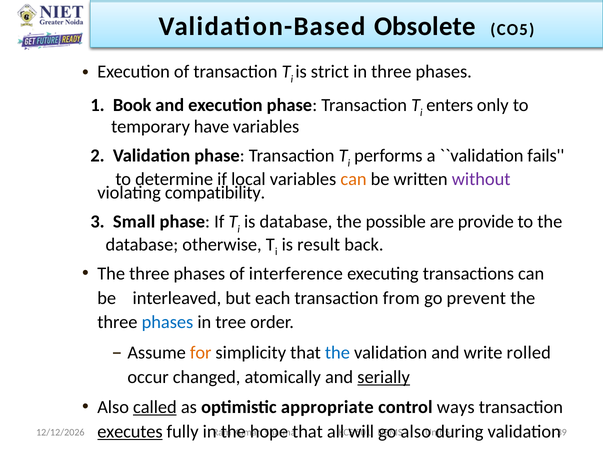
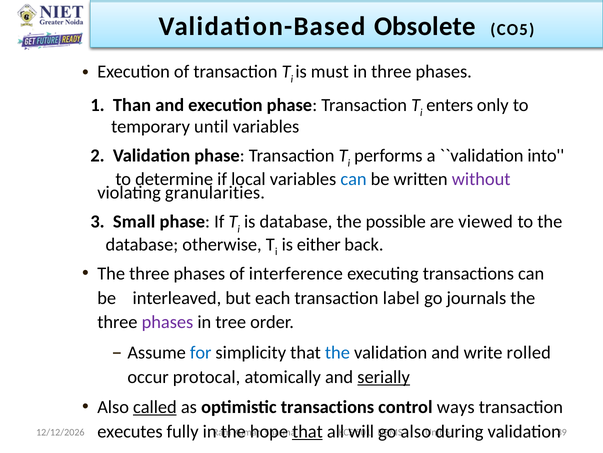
strict: strict -> must (330, 72)
Book: Book -> Than (132, 105)
have: have -> until (211, 127)
fails: fails -> into (546, 156)
can colour: orange -> blue (354, 179)
compatibility: compatibility -> granularities (215, 192)
provide: provide -> viewed (486, 222)
result: result -> either (319, 244)
from: from -> label (401, 298)
prevent: prevent -> journals (476, 298)
phases colour: blue -> purple (167, 322)
for colour: orange -> blue (201, 352)
changed: changed -> protocal (207, 376)
optimistic appropriate: appropriate -> transactions (327, 406)
executes underline: present -> none (130, 431)
that underline: none -> present (307, 431)
